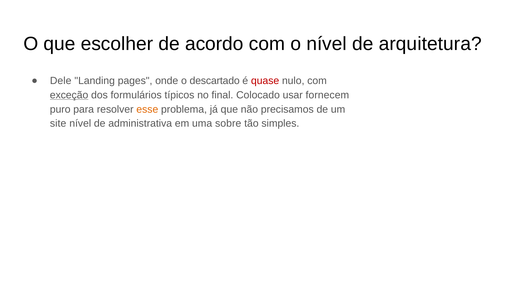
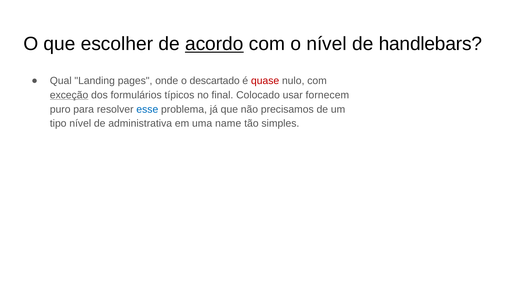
acordo underline: none -> present (214, 44)
arquitetura: arquitetura -> handlebars (430, 44)
Dele: Dele -> Qual (61, 81)
esse colour: orange -> blue (147, 109)
site: site -> tipo (58, 124)
sobre: sobre -> name (228, 124)
